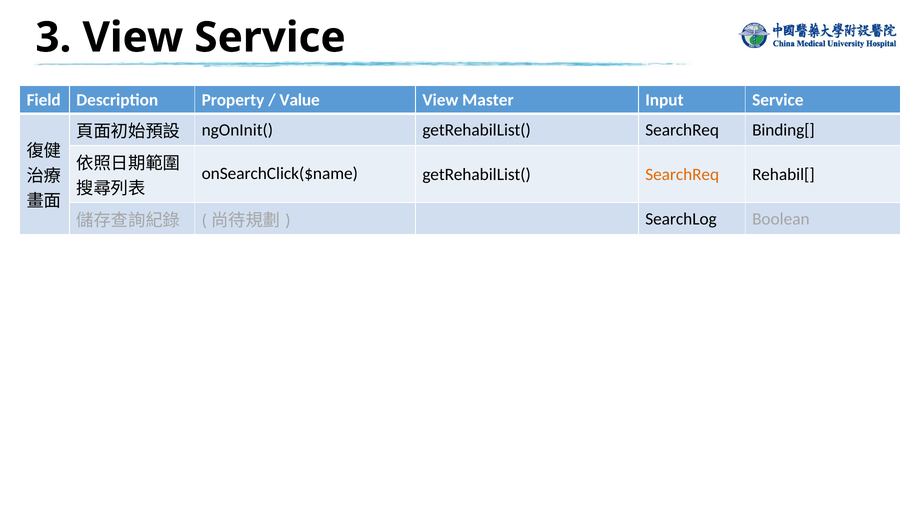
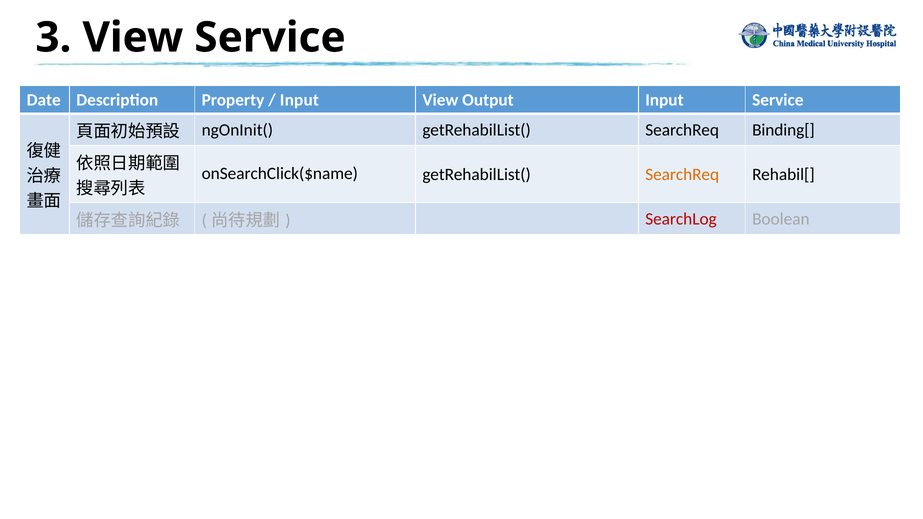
Field: Field -> Date (44, 100)
Value: Value -> Input (299, 100)
Master: Master -> Output (488, 100)
SearchLog colour: black -> red (681, 219)
